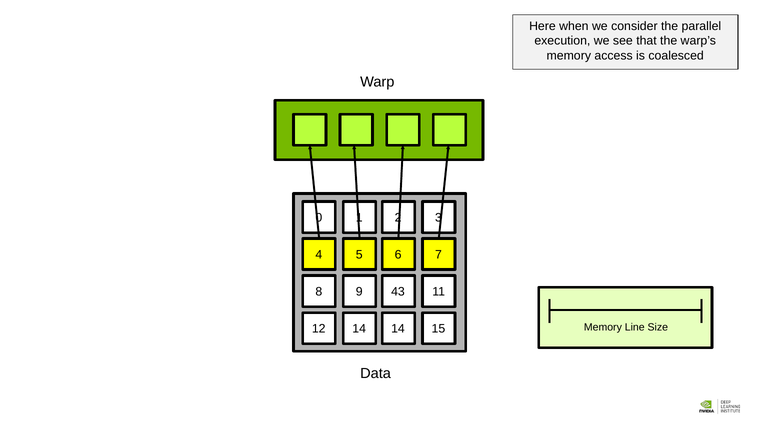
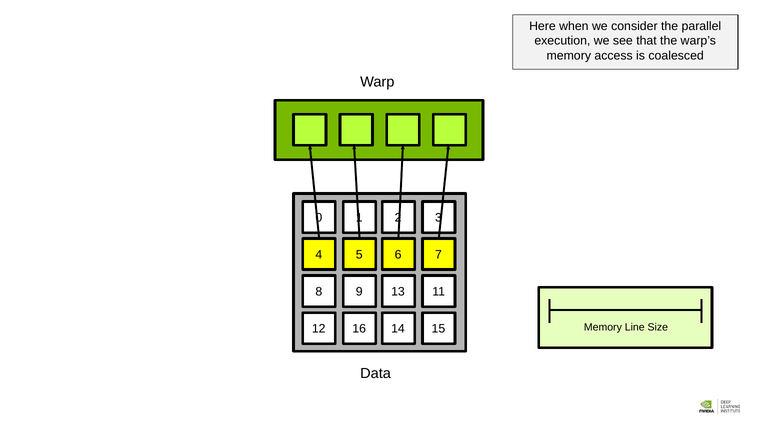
43: 43 -> 13 (398, 292)
12 14: 14 -> 16 (359, 329)
